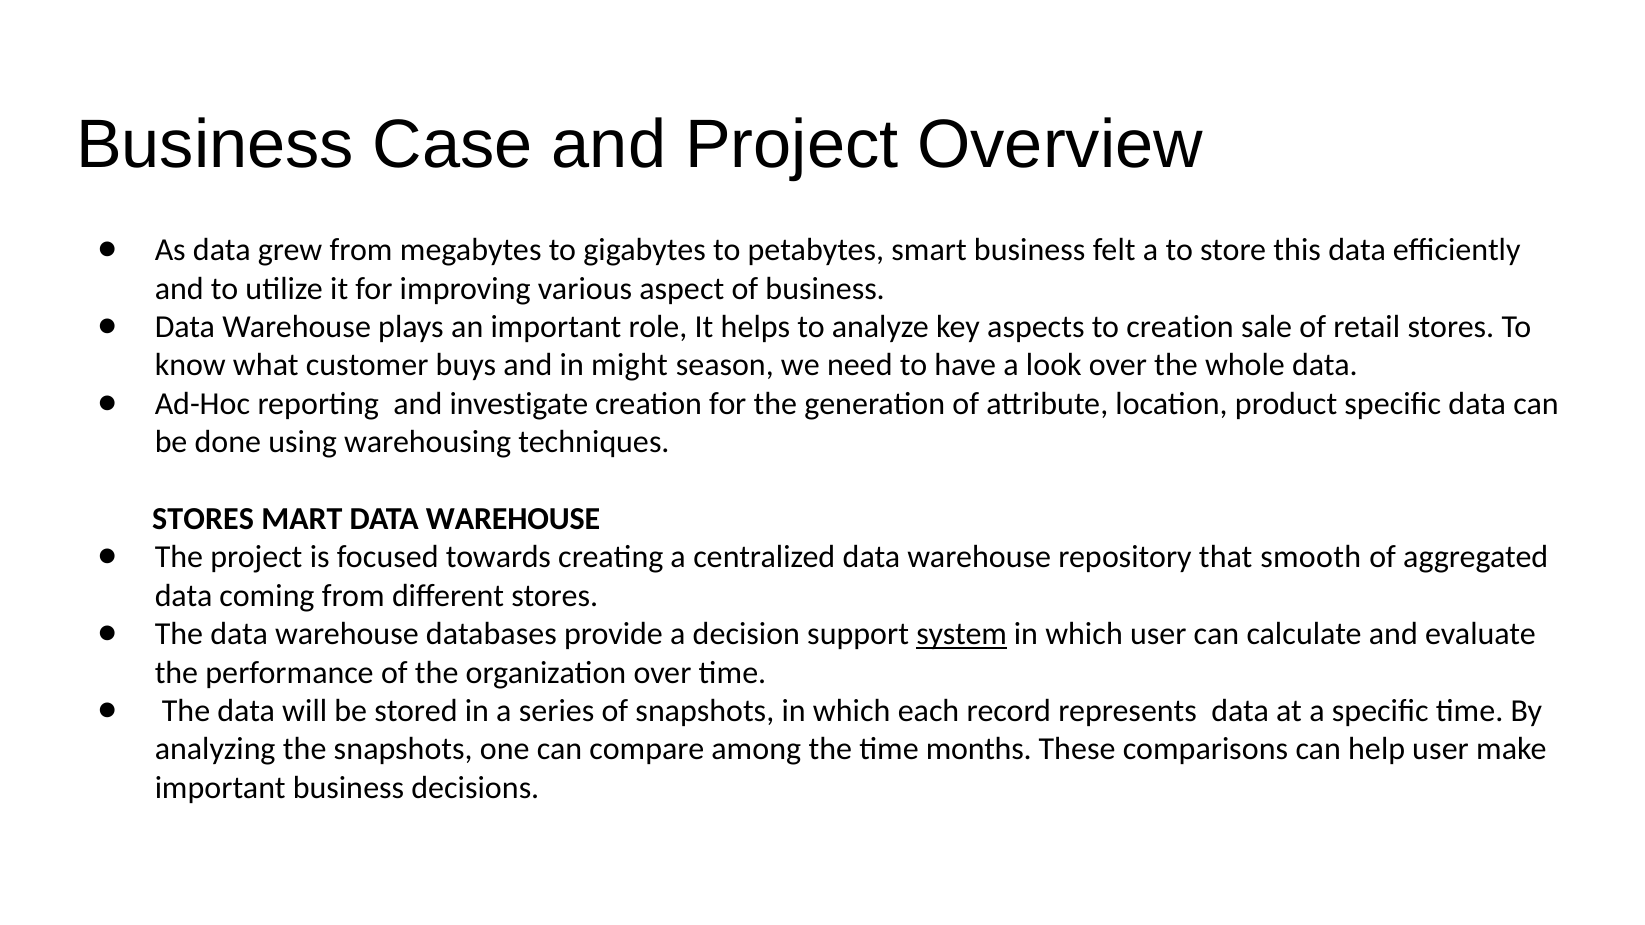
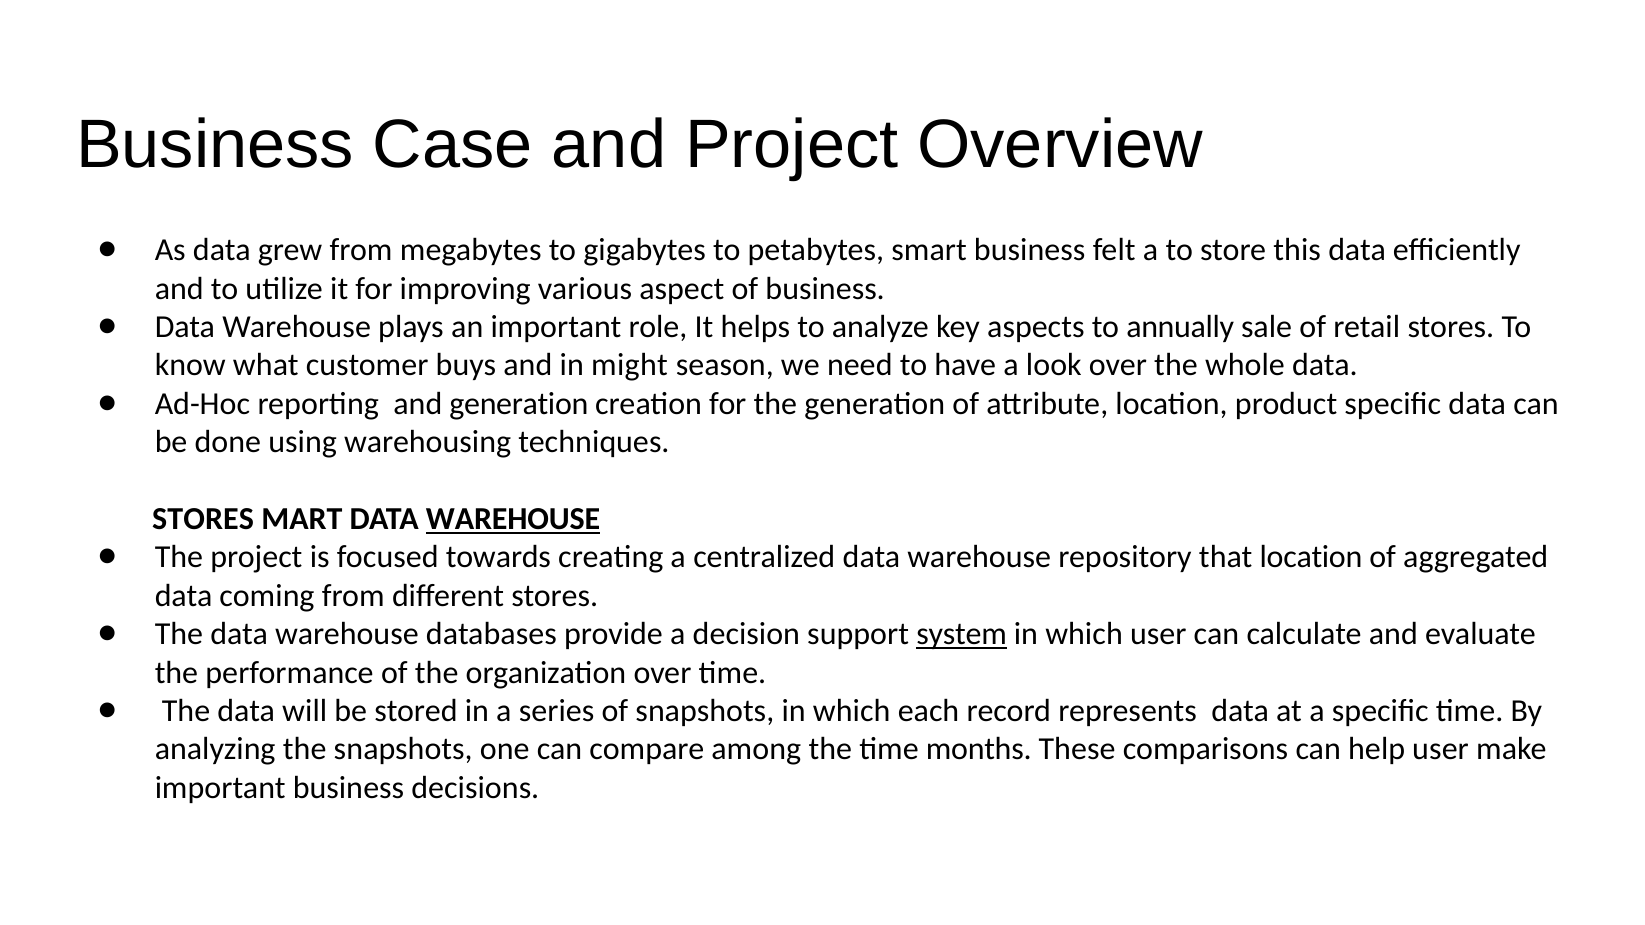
to creation: creation -> annually (1180, 327)
and investigate: investigate -> generation (519, 404)
WAREHOUSE underline: none -> present (513, 519)
that smooth: smooth -> location (1311, 558)
